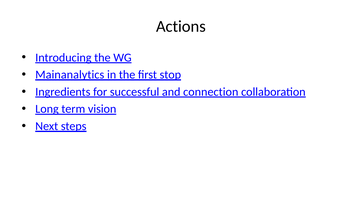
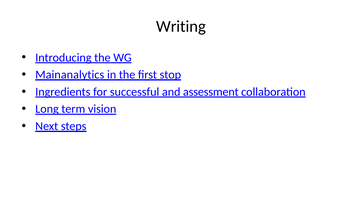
Actions: Actions -> Writing (181, 26)
connection: connection -> assessment (211, 92)
